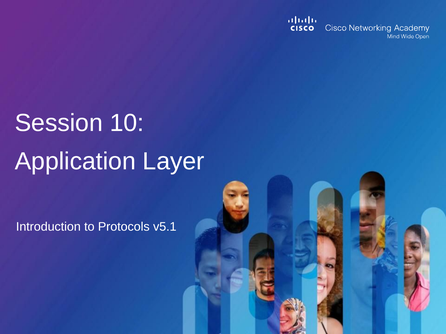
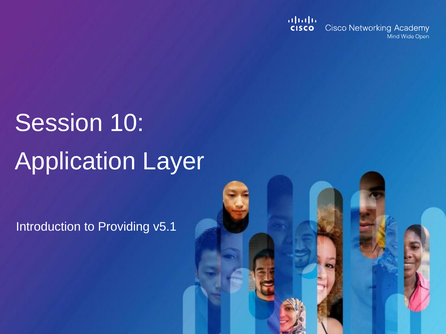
Protocols: Protocols -> Providing (124, 227)
